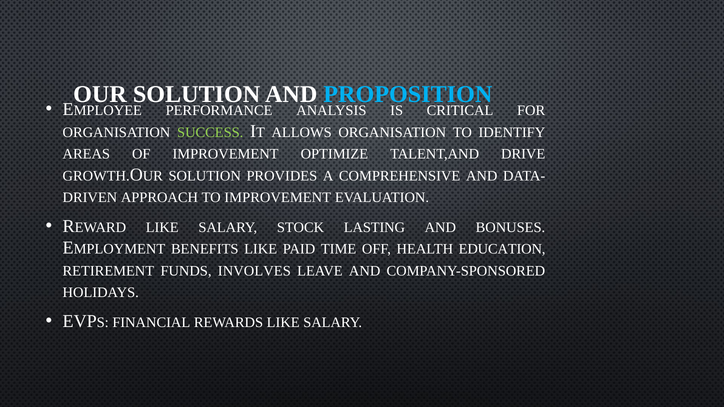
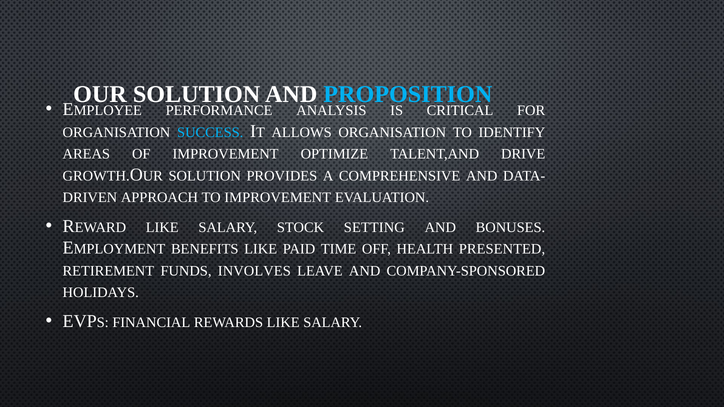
SUCCESS colour: light green -> light blue (210, 132)
LASTING: LASTING -> SETTING (374, 228)
EDUCATION: EDUCATION -> PRESENTED (502, 249)
